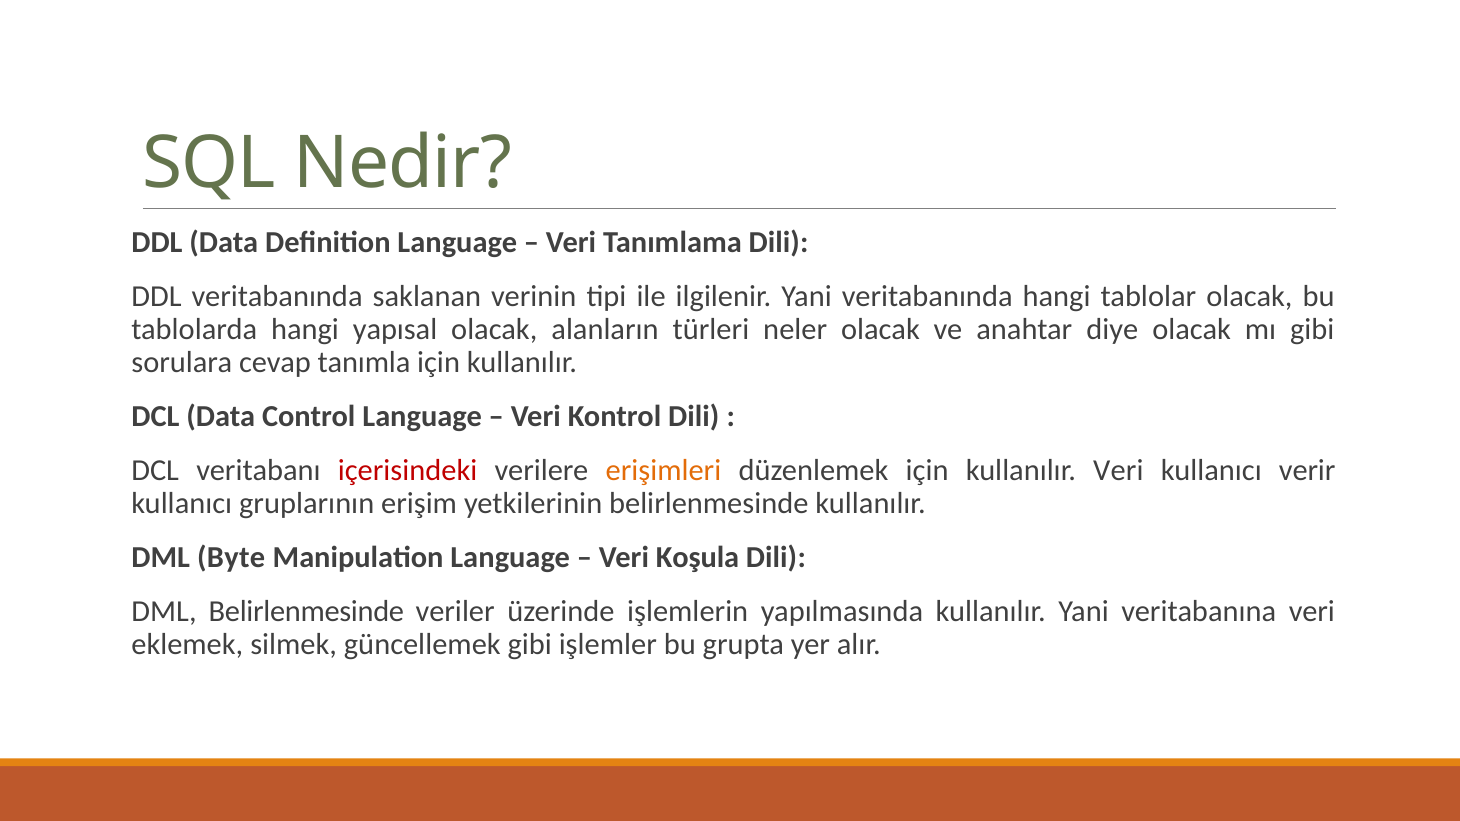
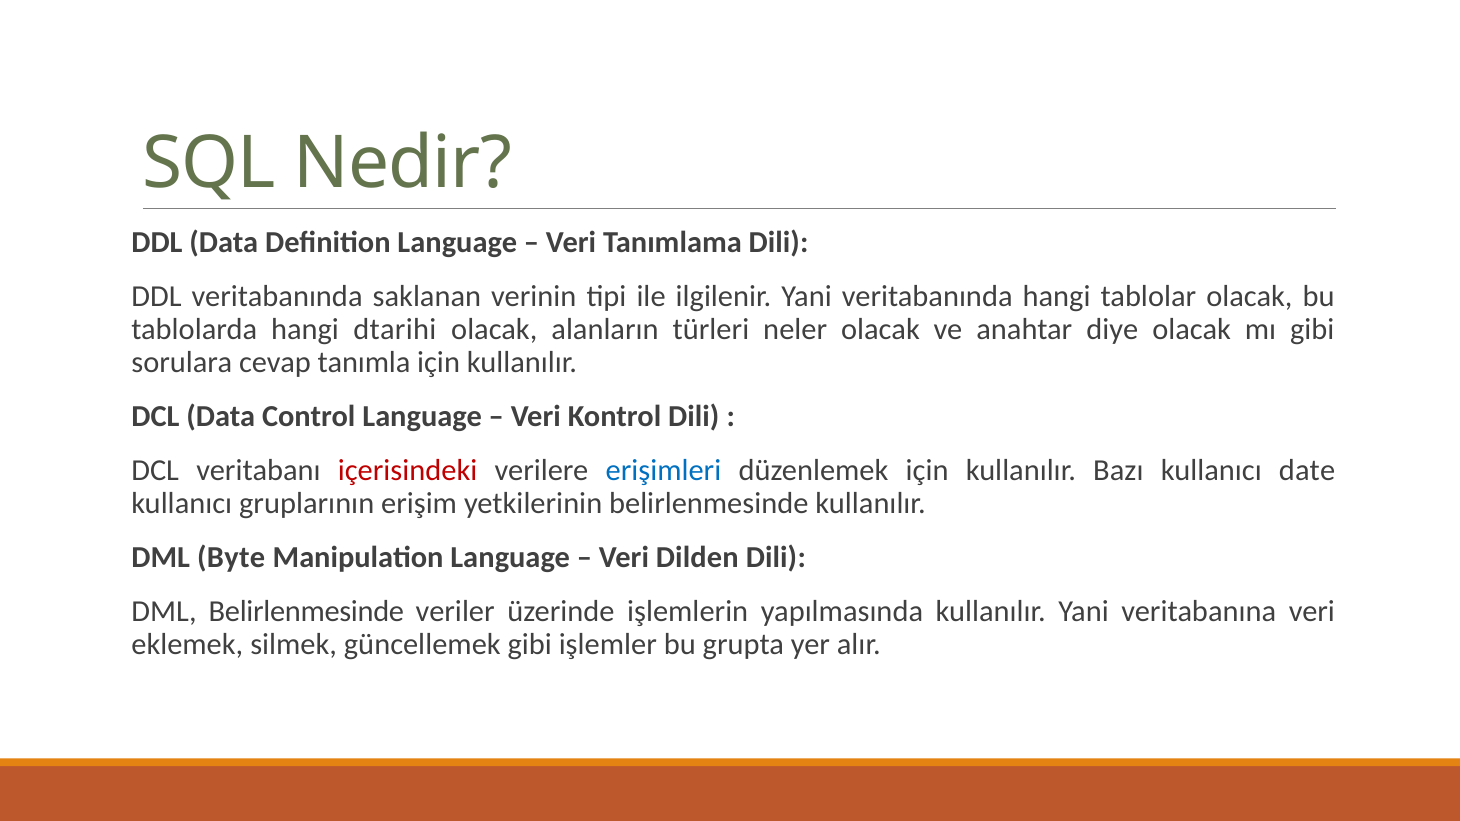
yapısal: yapısal -> dtarihi (395, 330)
erişimleri colour: orange -> blue (663, 471)
kullanılır Veri: Veri -> Bazı (1118, 471)
verir: verir -> date (1307, 471)
Koşula: Koşula -> Dilden (697, 558)
